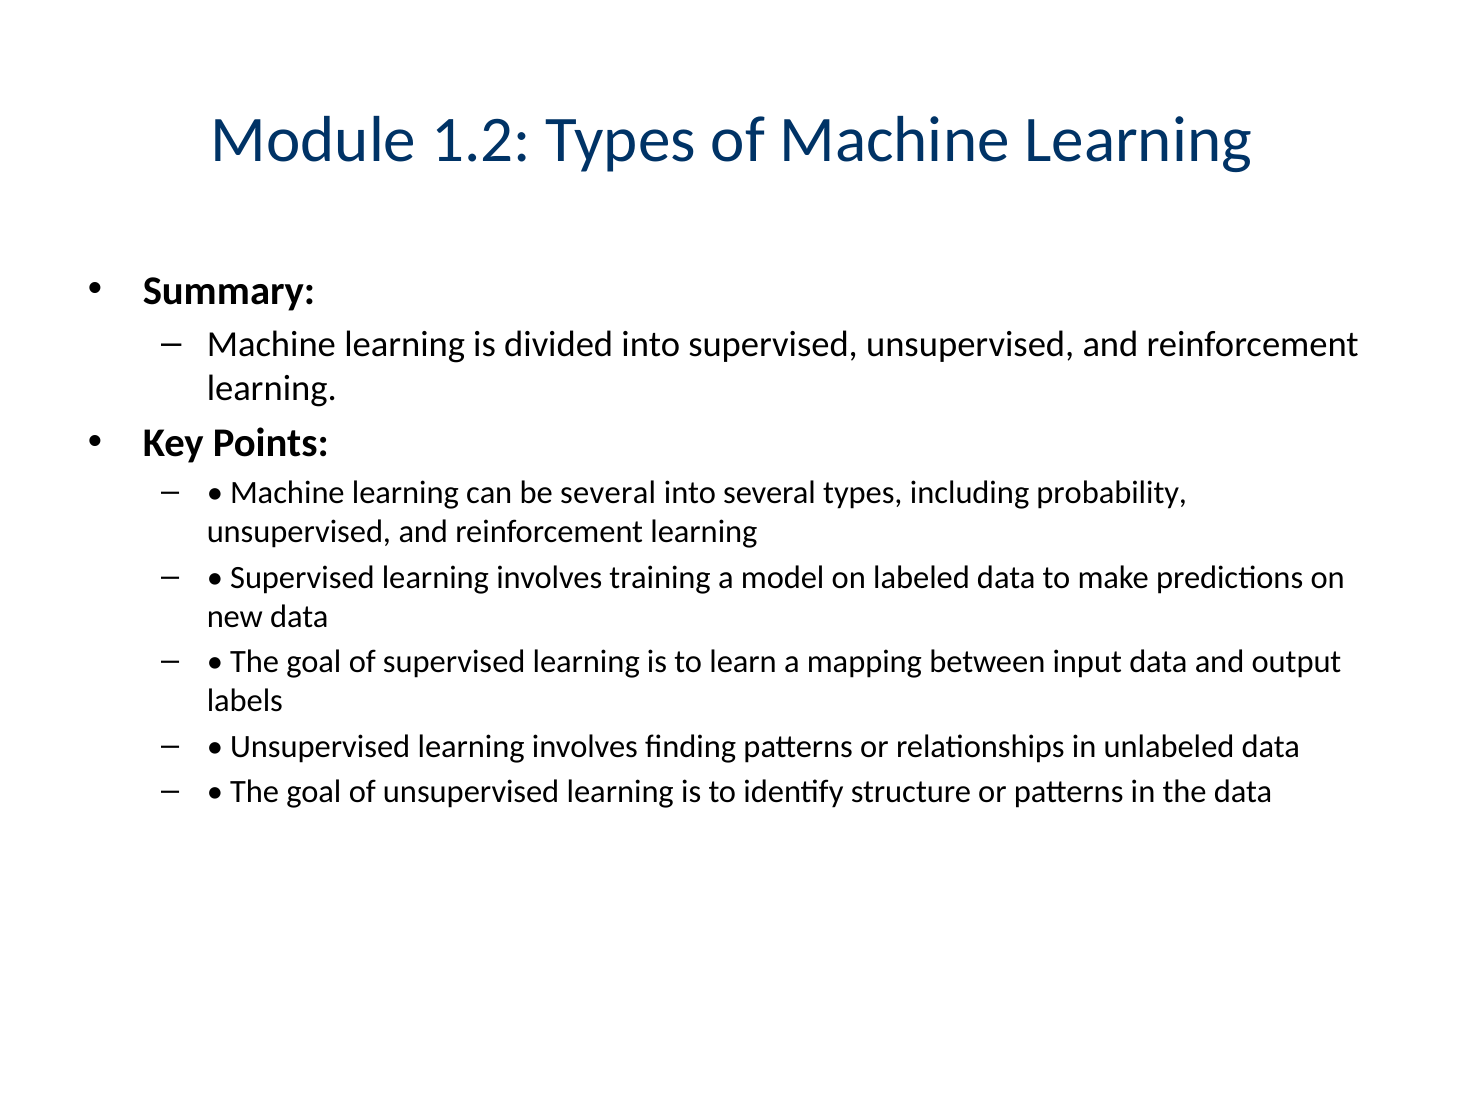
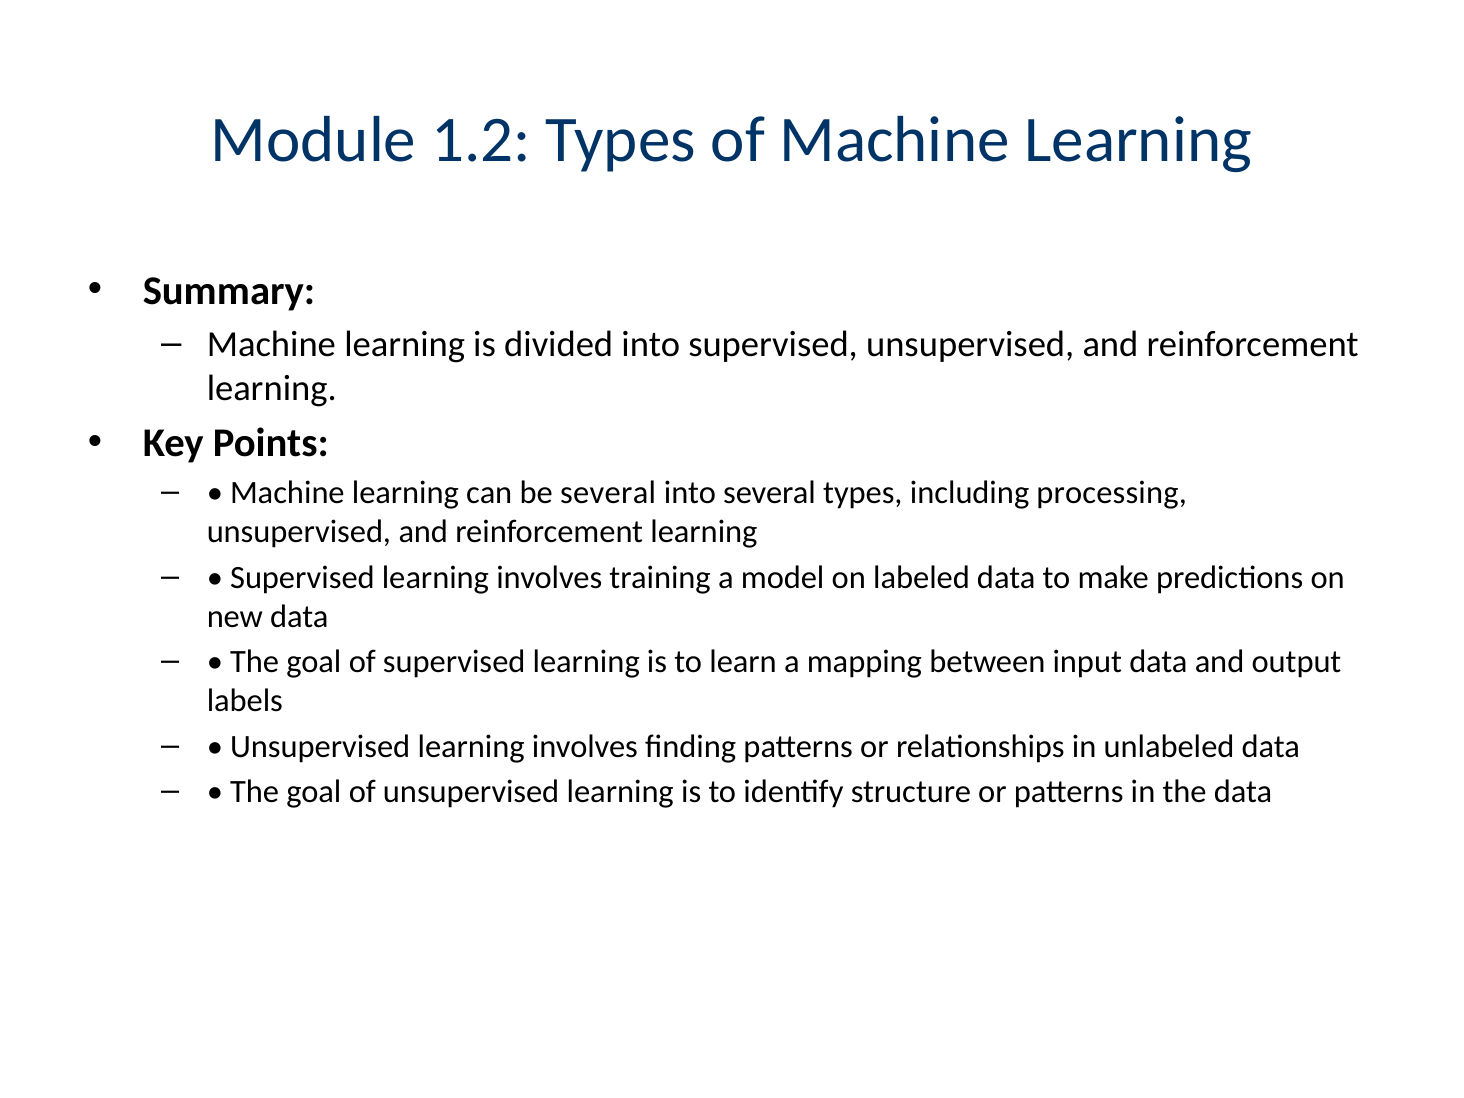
probability: probability -> processing (1112, 493)
